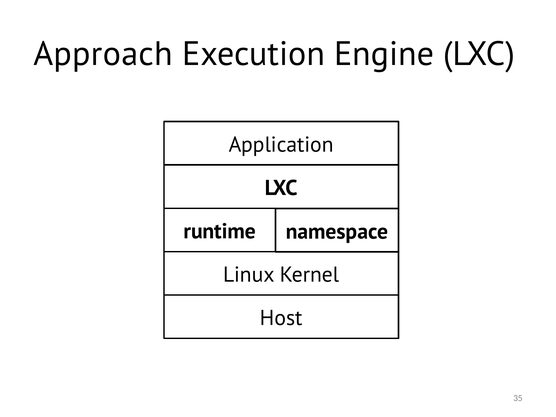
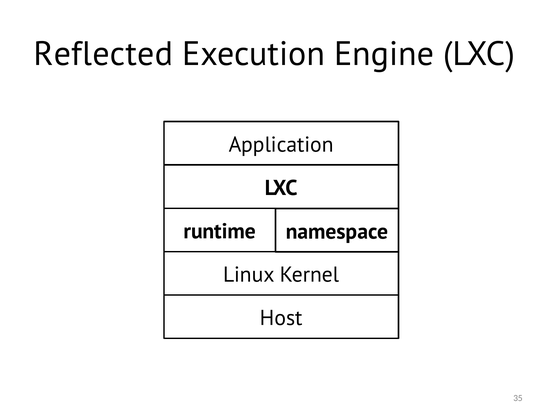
Approach: Approach -> Reflected (103, 54)
